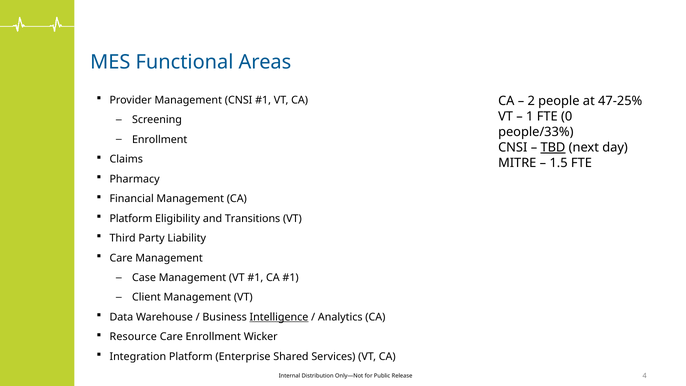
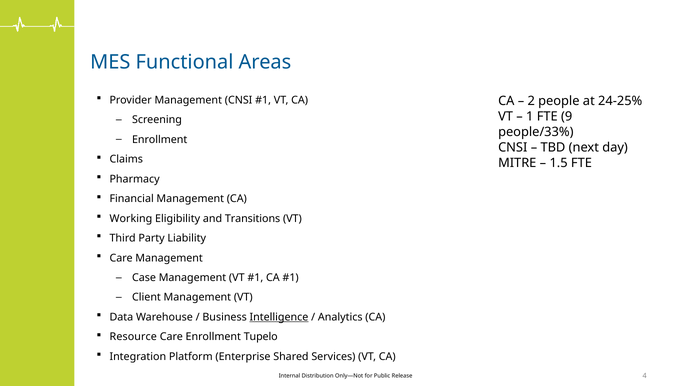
47-25%: 47-25% -> 24-25% (620, 101)
0: 0 -> 9 (567, 117)
TBD underline: present -> none (553, 147)
Platform: Platform -> Working (131, 218)
Wicker: Wicker -> Tupelo (261, 337)
